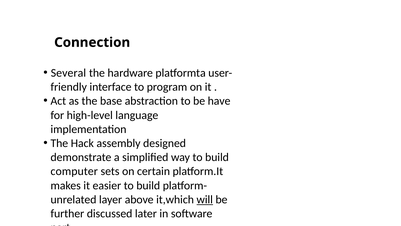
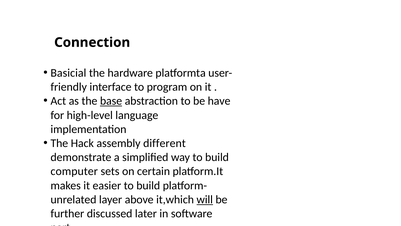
Several: Several -> Basicial (68, 73)
base underline: none -> present (111, 101)
designed: designed -> different (164, 143)
